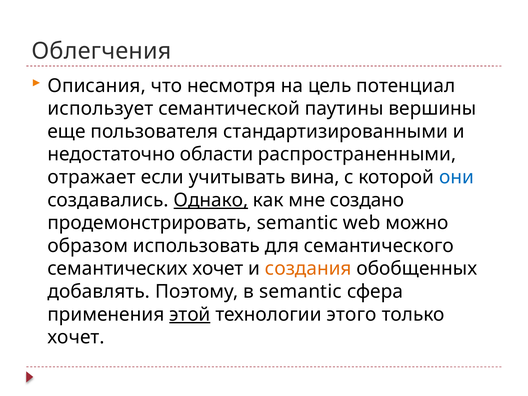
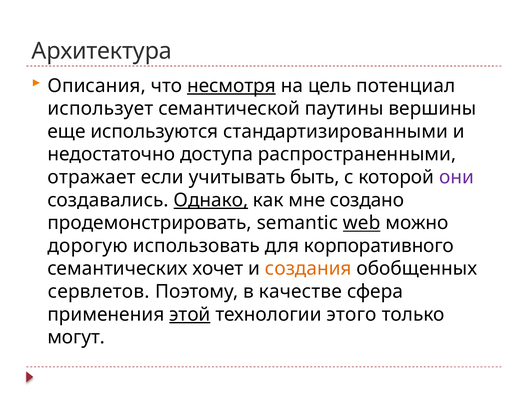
Облегчения: Облегчения -> Архитектура (102, 51)
несмотря underline: none -> present (231, 86)
пользователя: пользователя -> используются (154, 132)
области: области -> доступа (217, 154)
вина: вина -> быть (315, 177)
они colour: blue -> purple (457, 177)
web underline: none -> present (362, 223)
образом: образом -> дорогую (88, 246)
семантического: семантического -> корпоративного (379, 246)
добавлять: добавлять -> сервлетов (99, 292)
в semantic: semantic -> качестве (300, 292)
хочет: хочет -> могут (76, 337)
